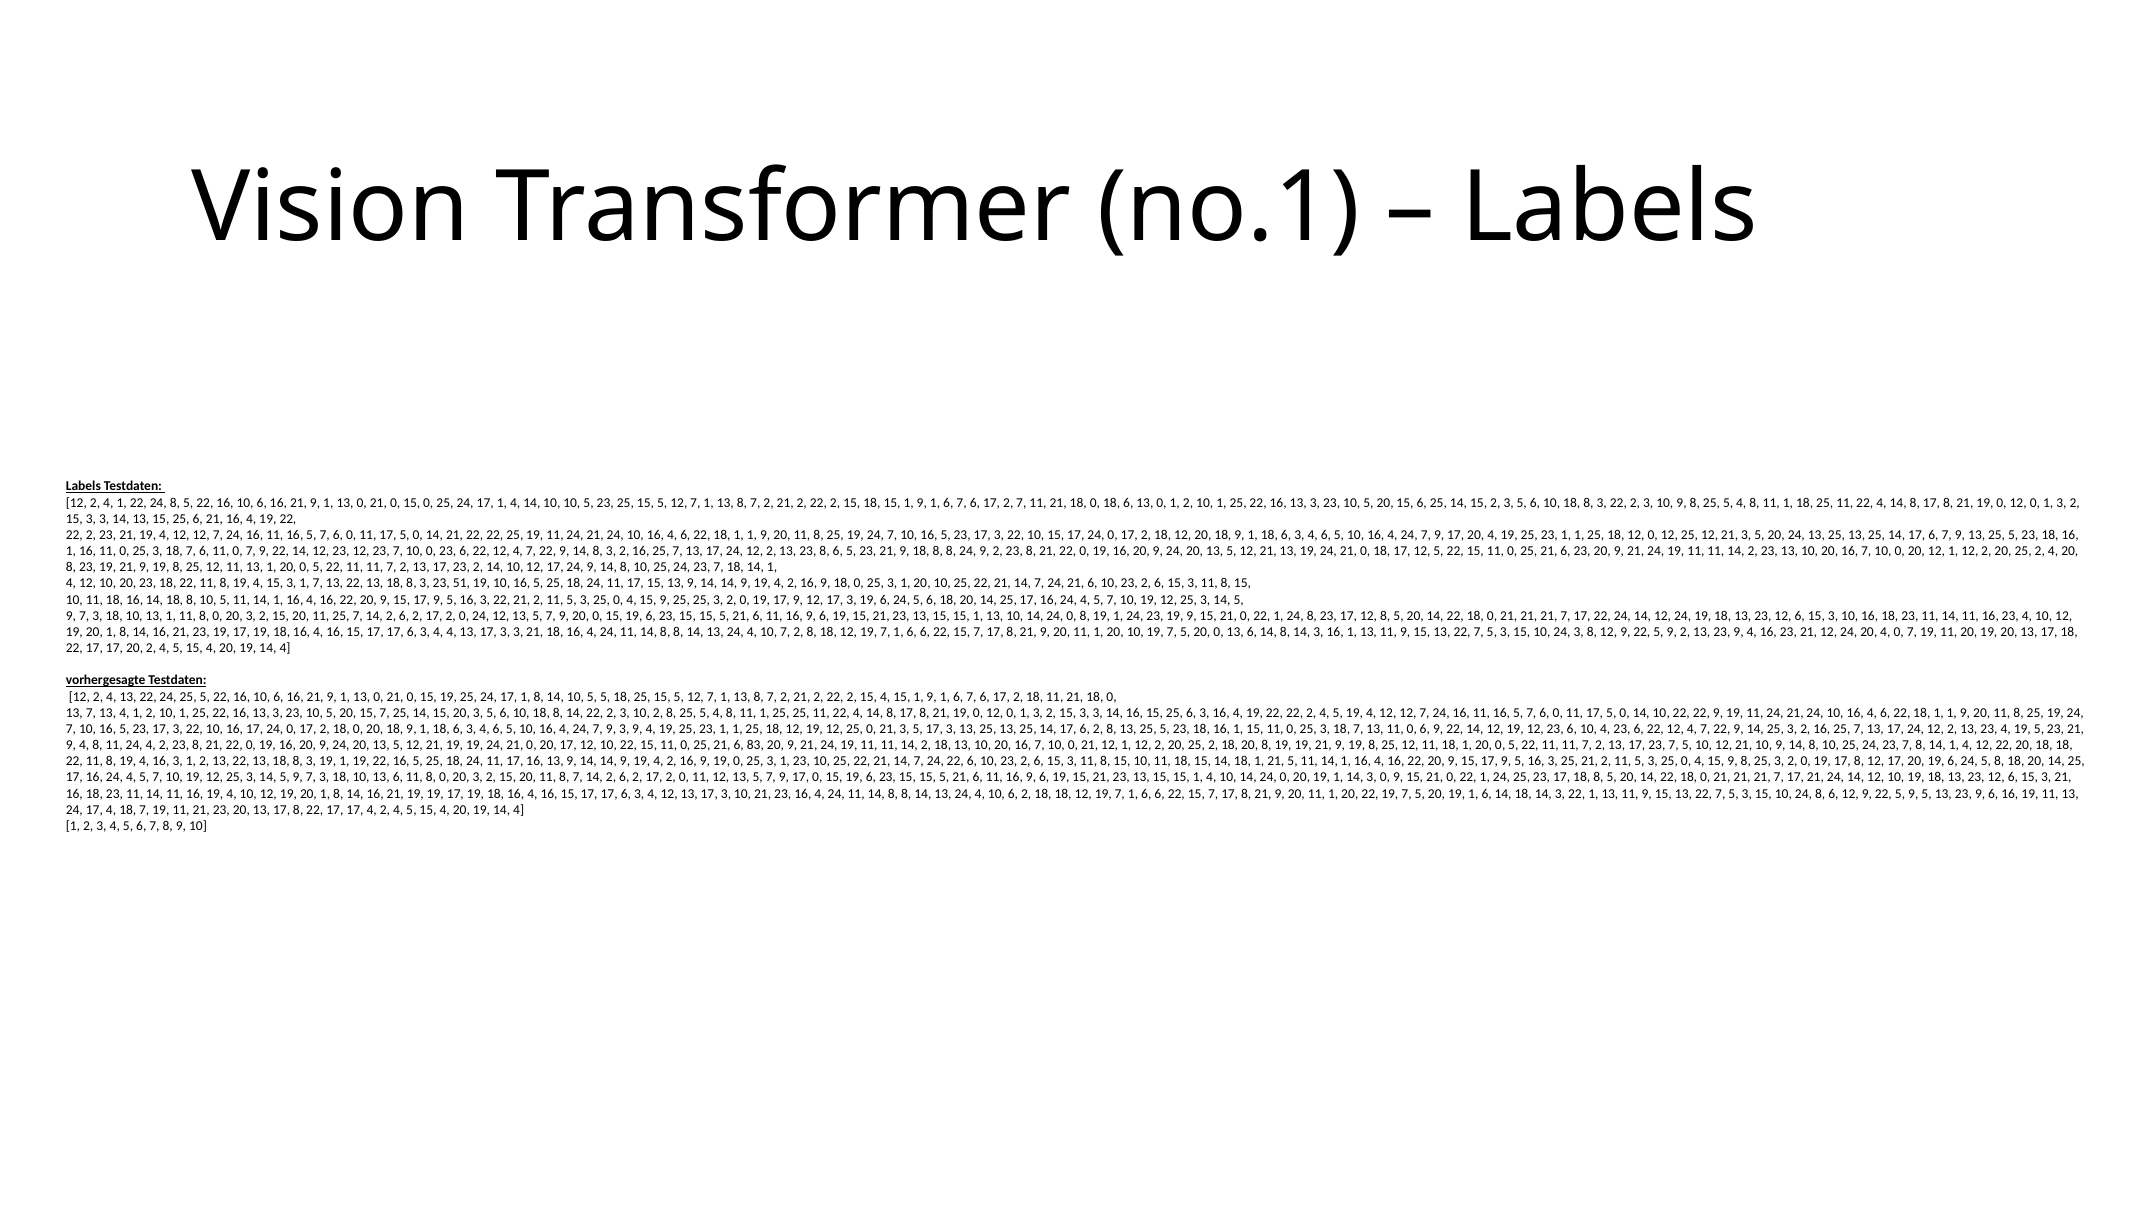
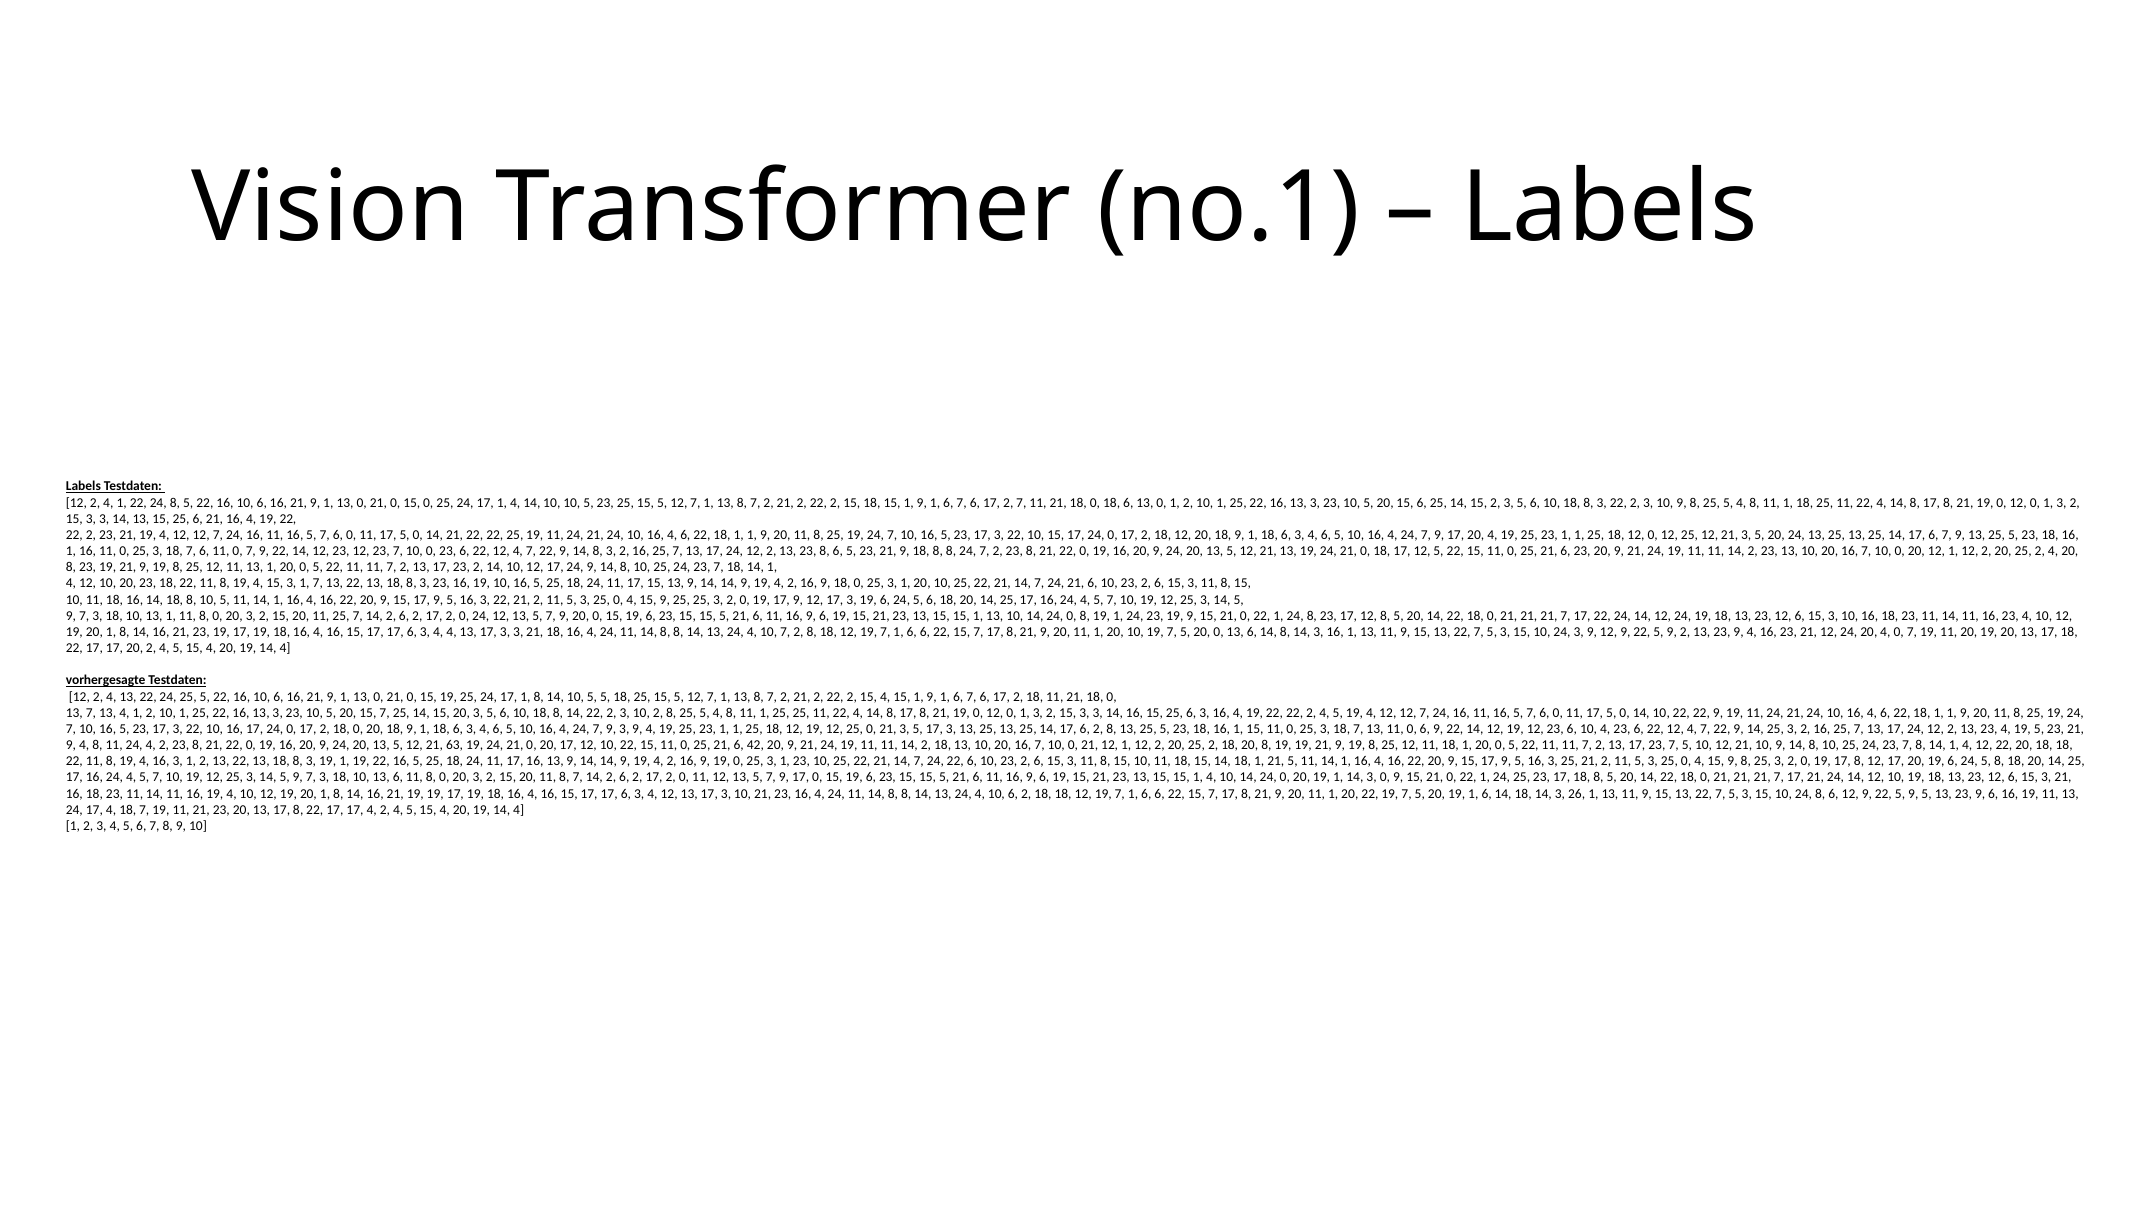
8 24 9: 9 -> 7 (984, 551)
3 23 51: 51 -> 16 (461, 583)
24 3 8: 8 -> 9 (1592, 632)
12 21 19: 19 -> 63 (455, 745)
83: 83 -> 42 (755, 745)
14 3 22: 22 -> 26 (1577, 794)
